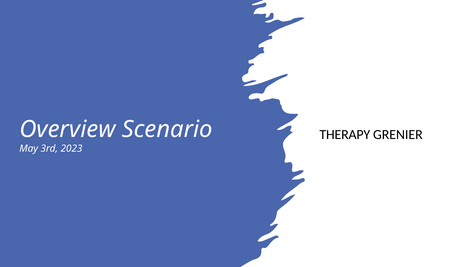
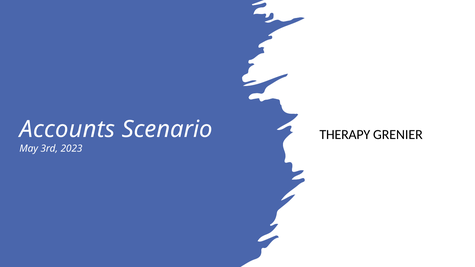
Overview: Overview -> Accounts (67, 129)
